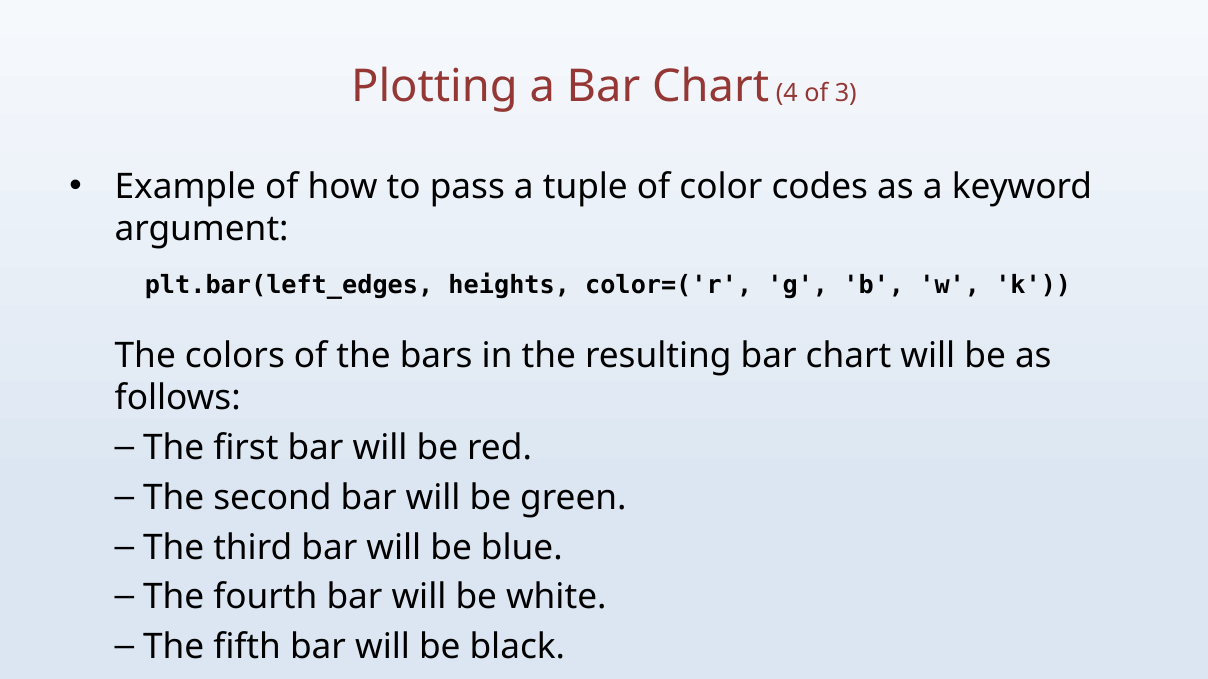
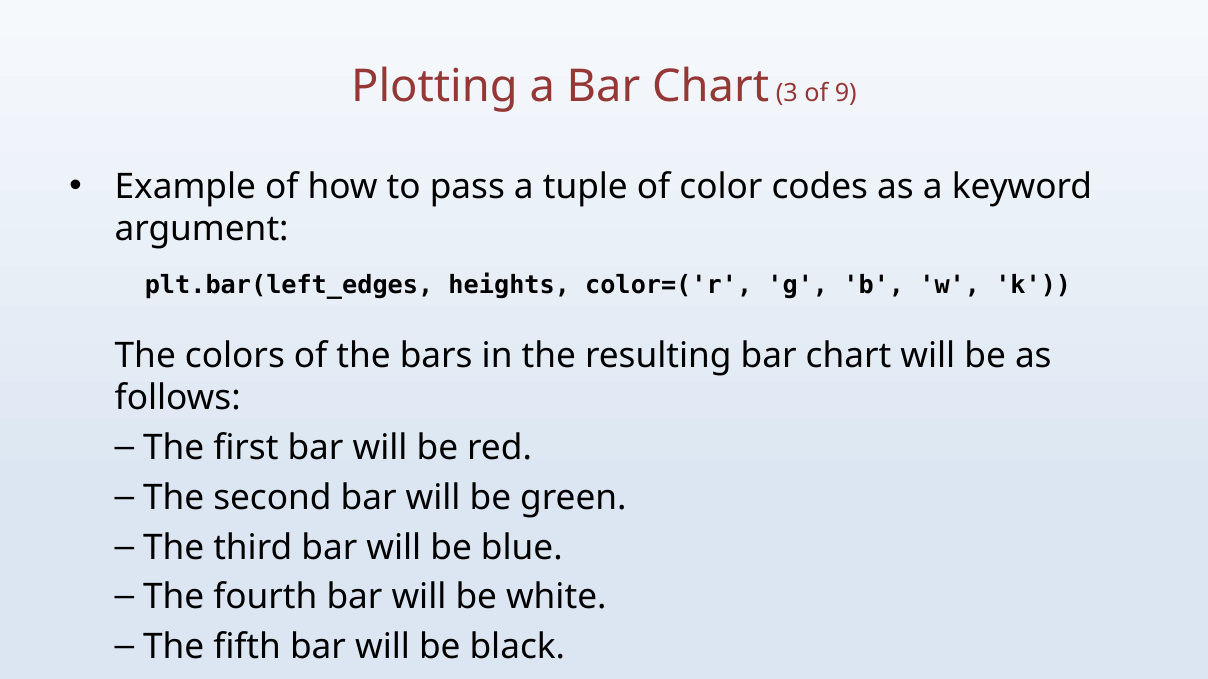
4: 4 -> 3 (787, 94)
3: 3 -> 9 (846, 94)
